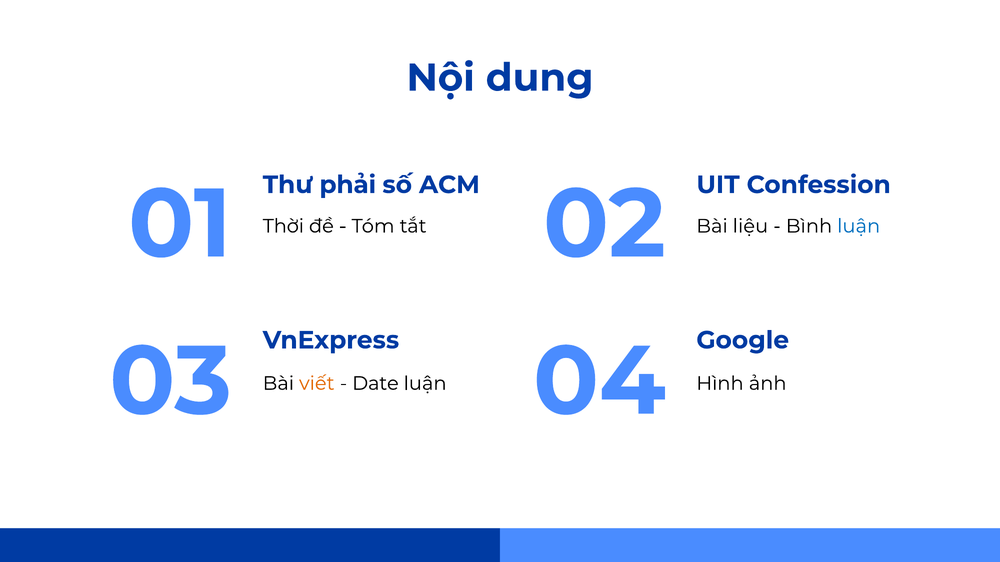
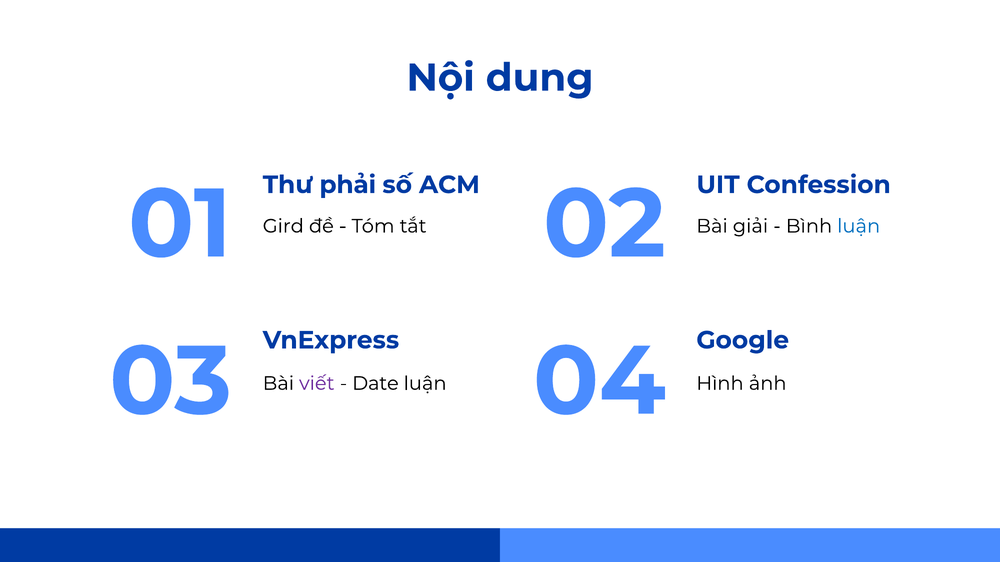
Thời: Thời -> Gird (283, 226)
liệu: liệu -> giải (750, 226)
viết colour: orange -> purple (317, 384)
